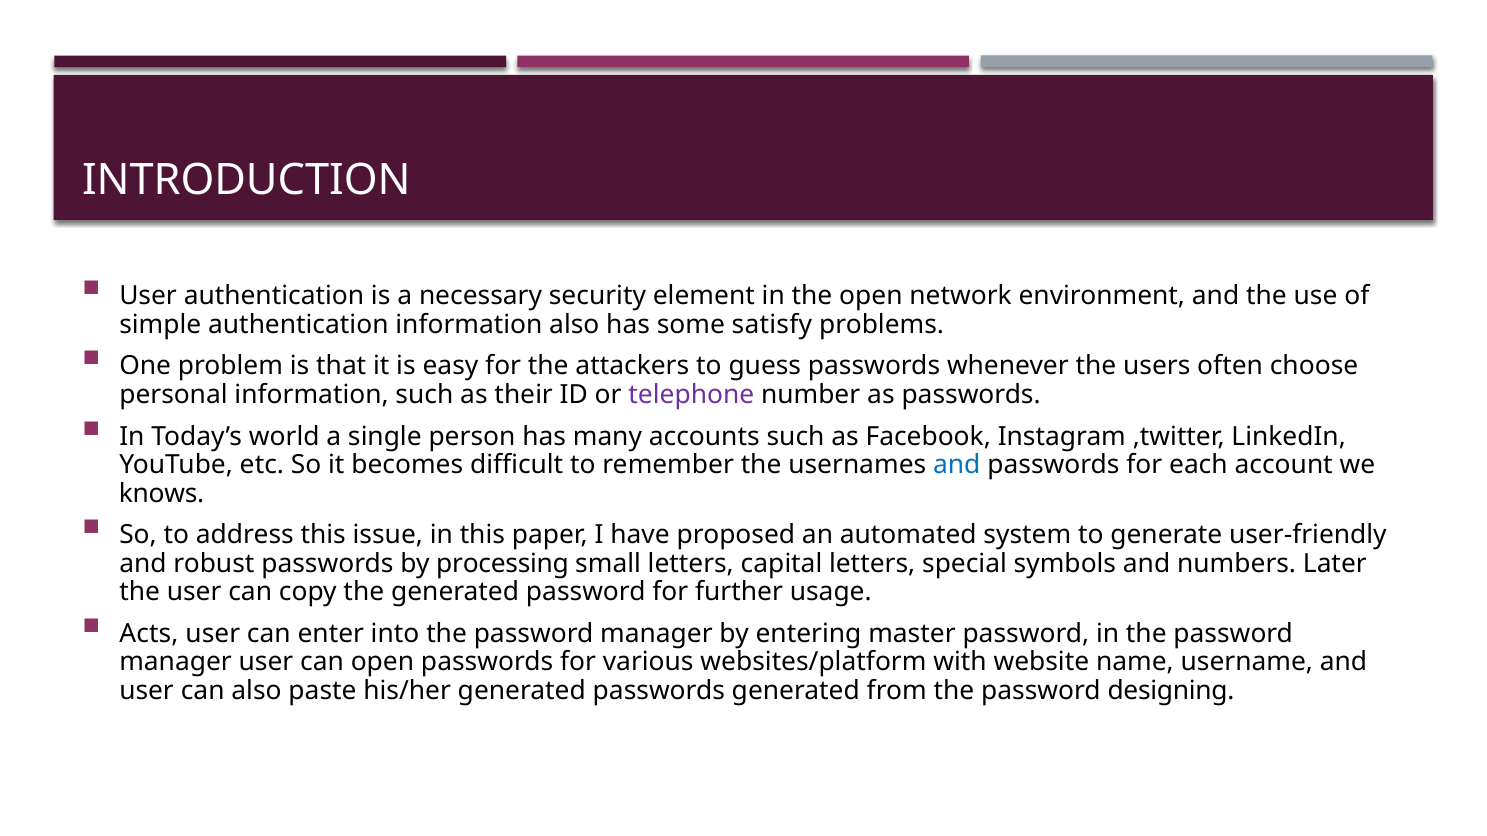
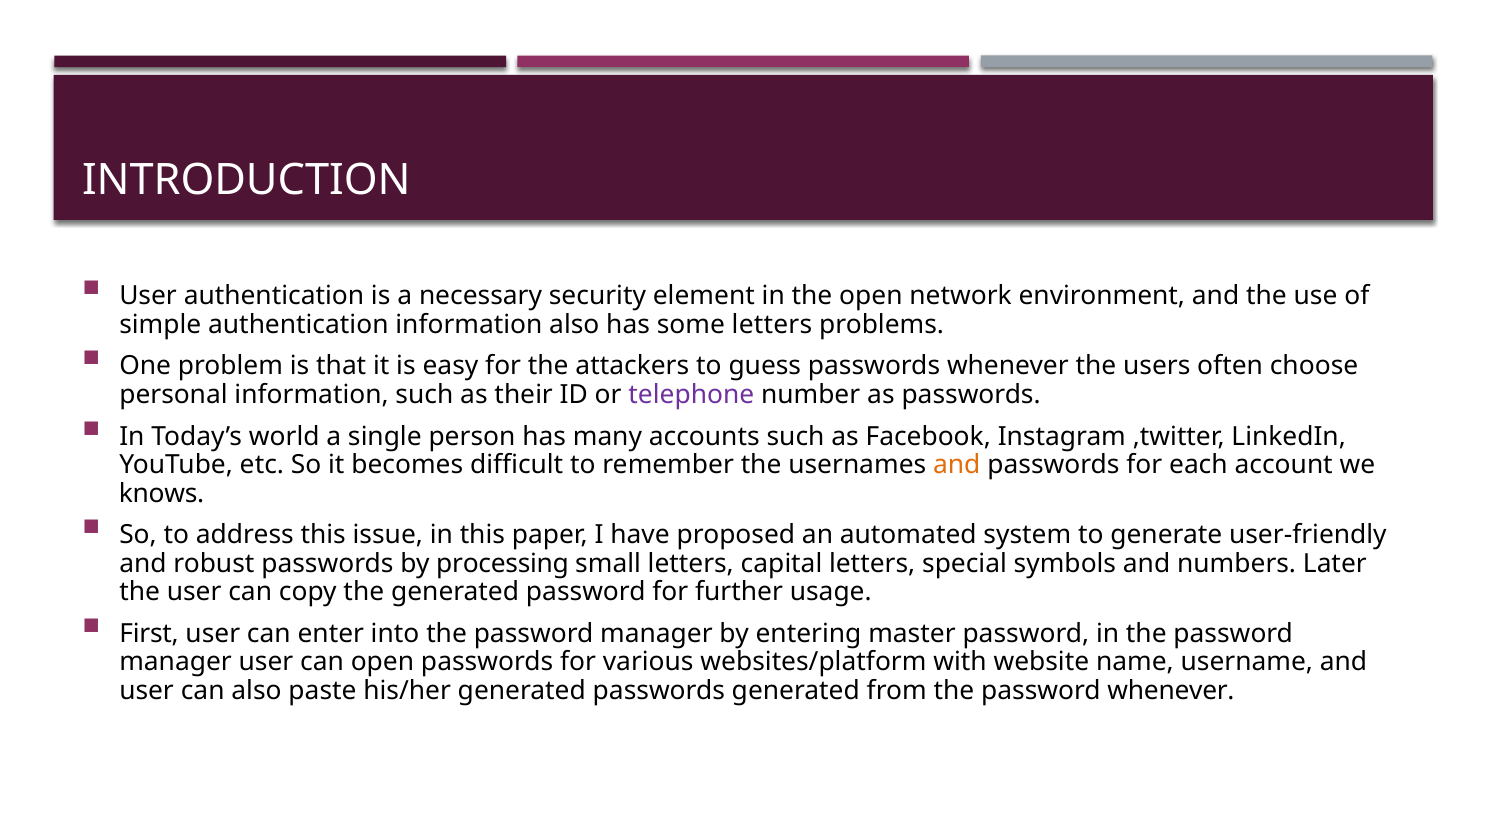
some satisfy: satisfy -> letters (772, 325)
and colour: blue -> orange (957, 465)
Acts: Acts -> First (149, 634)
password designing: designing -> whenever (1171, 691)
